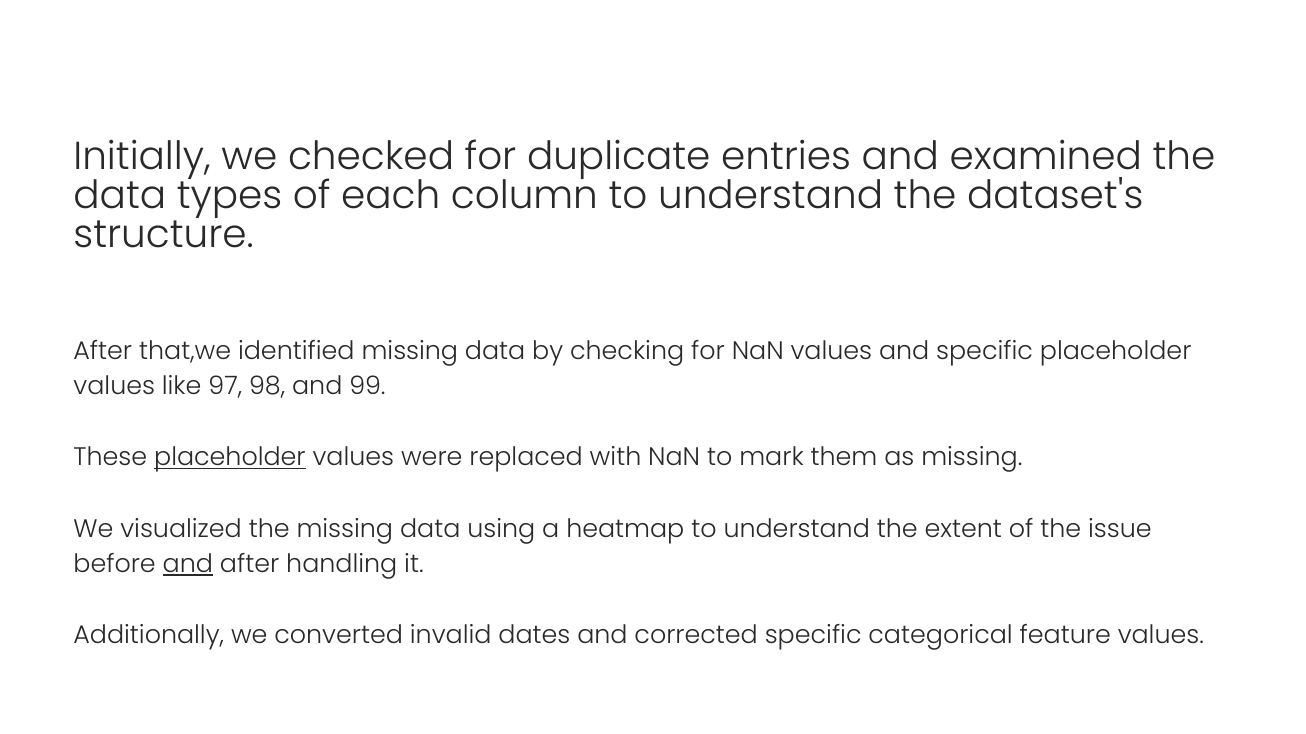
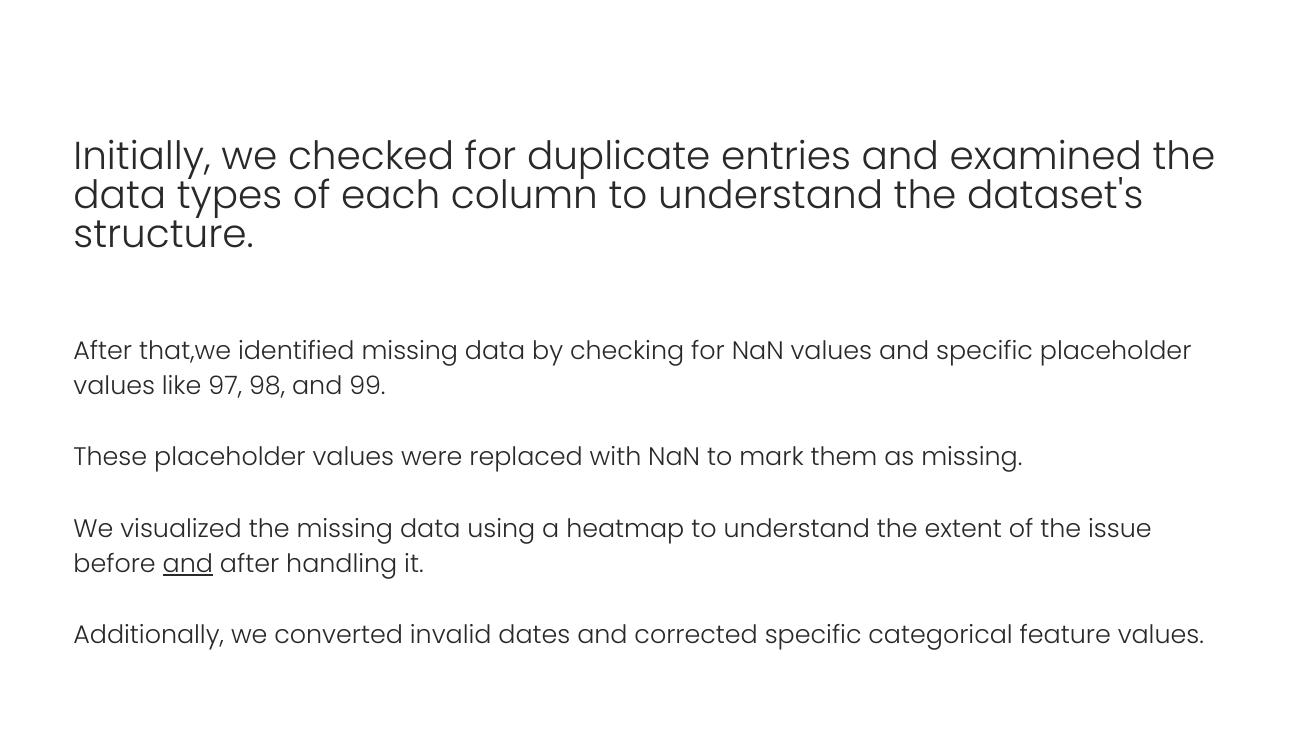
placeholder underline: present -> none (230, 458)
